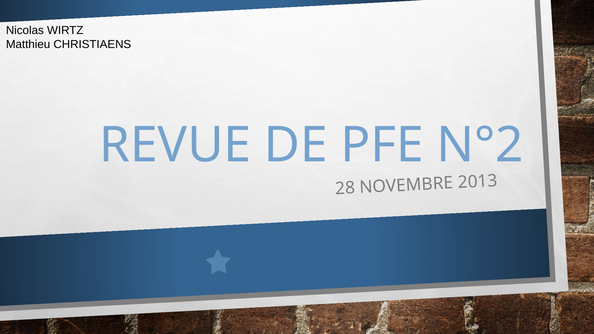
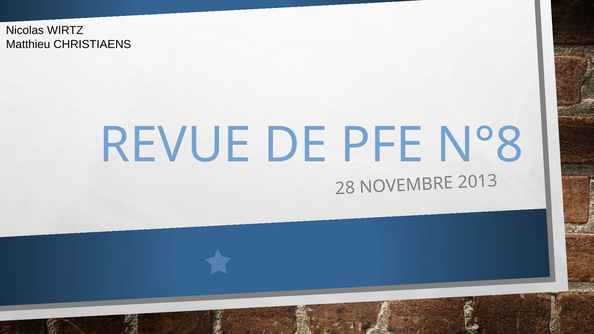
N°2: N°2 -> N°8 (480, 145)
